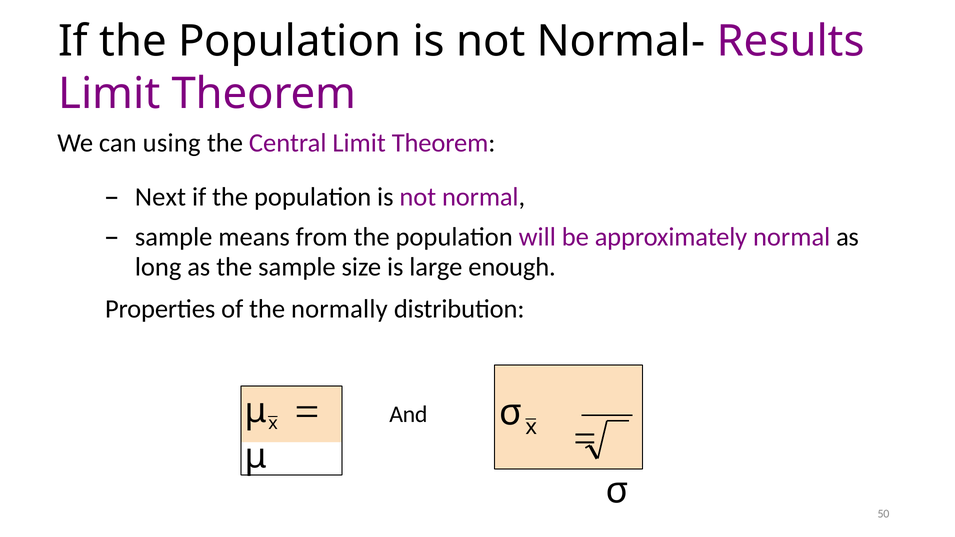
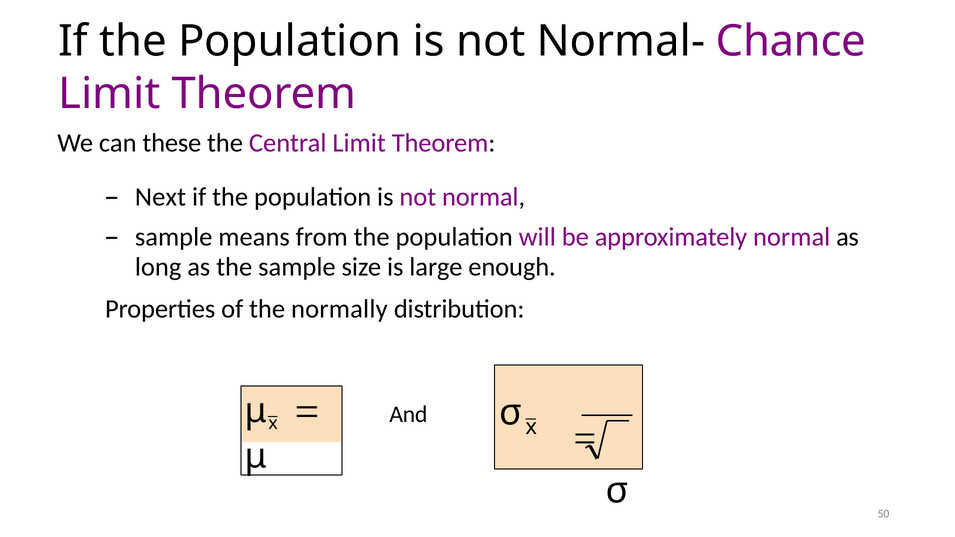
Results: Results -> Chance (791, 41)
using: using -> these (172, 143)
